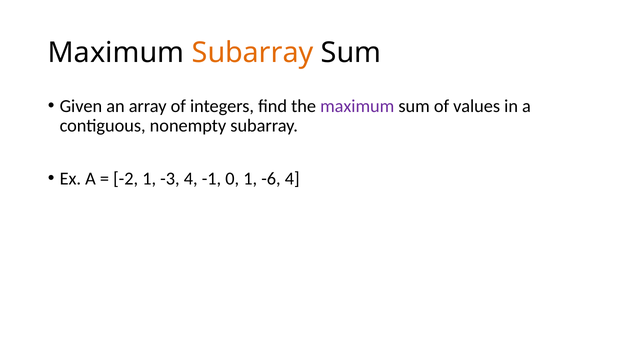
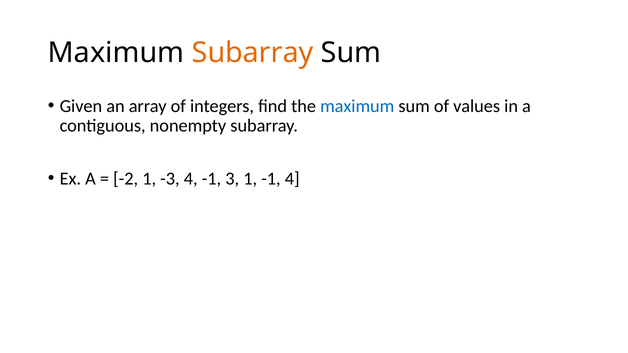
maximum colour: purple -> blue (357, 106)
0: 0 -> 3 (232, 179)
1 -6: -6 -> -1 (271, 179)
